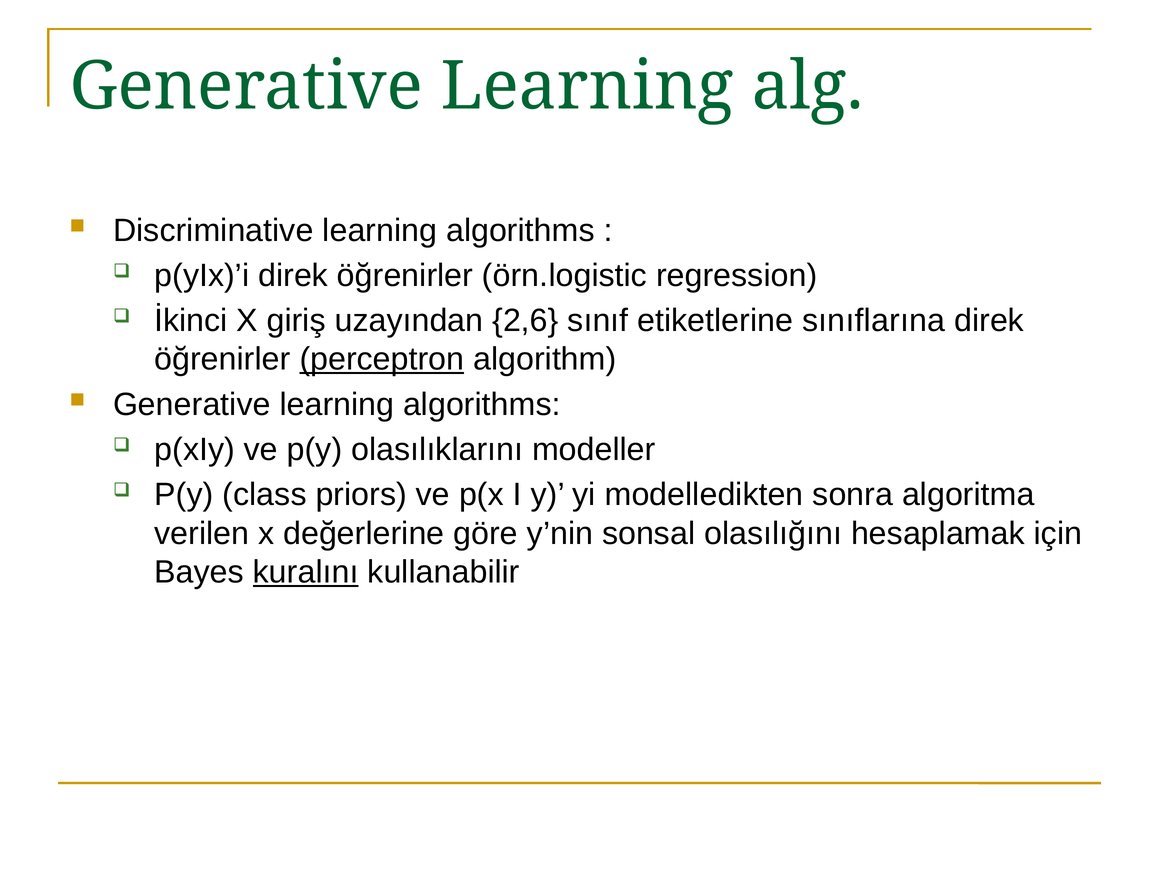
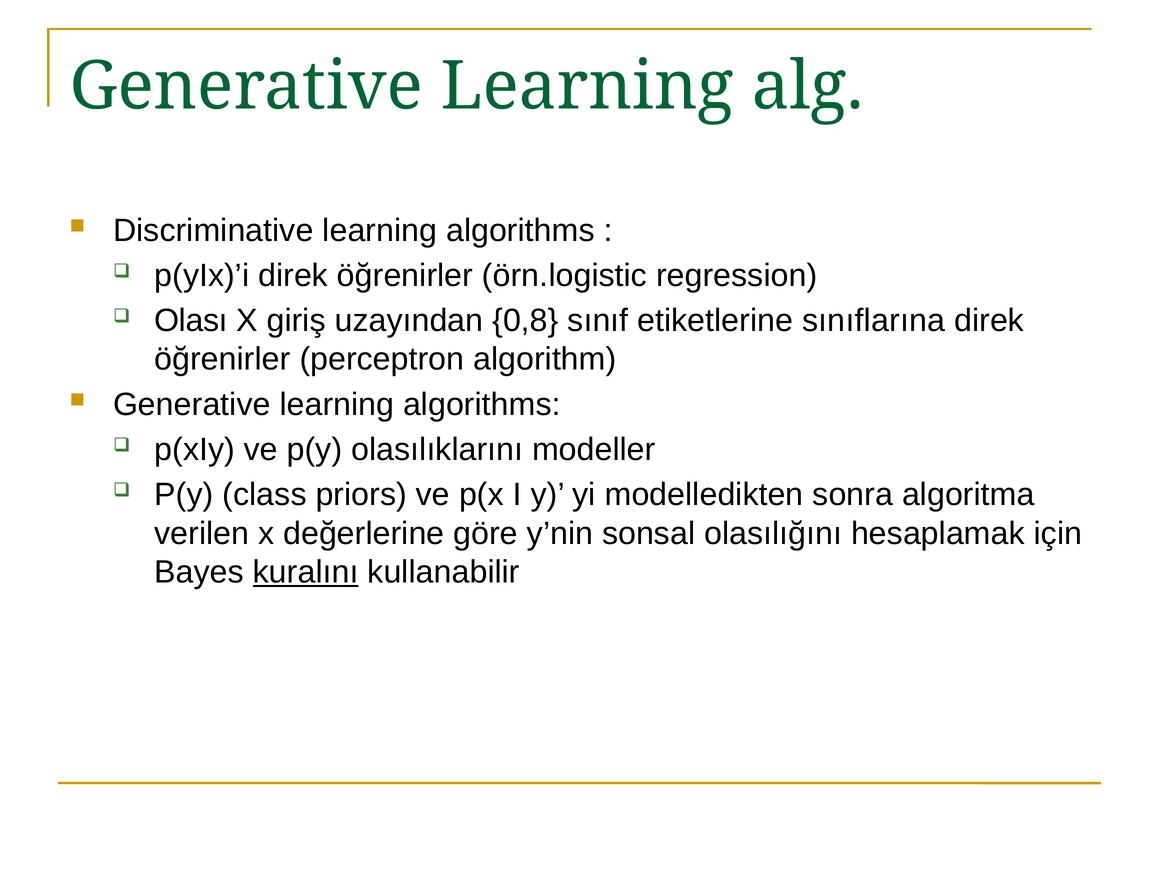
İkinci: İkinci -> Olası (191, 320)
2,6: 2,6 -> 0,8 (525, 320)
perceptron underline: present -> none (382, 359)
